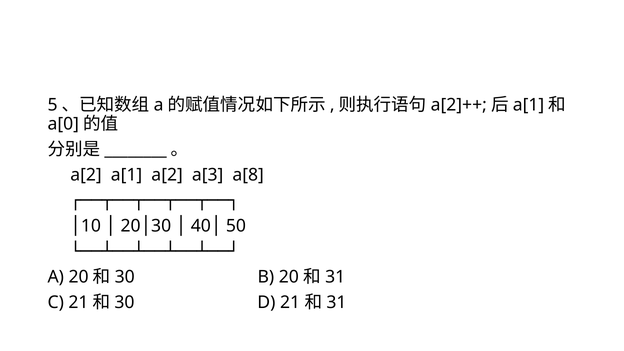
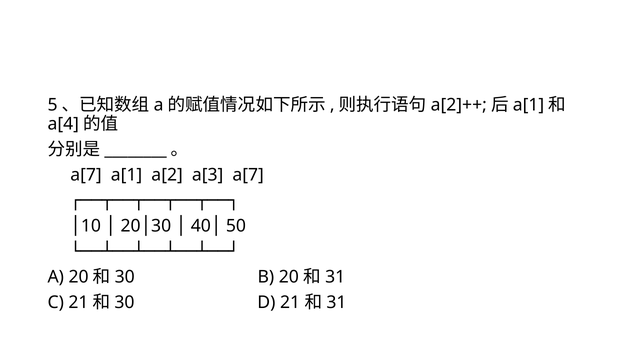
a[0: a[0 -> a[4 (63, 124)
a[2: a[2 -> a[7 (86, 175)
a[3 a[8: a[8 -> a[7 (248, 175)
